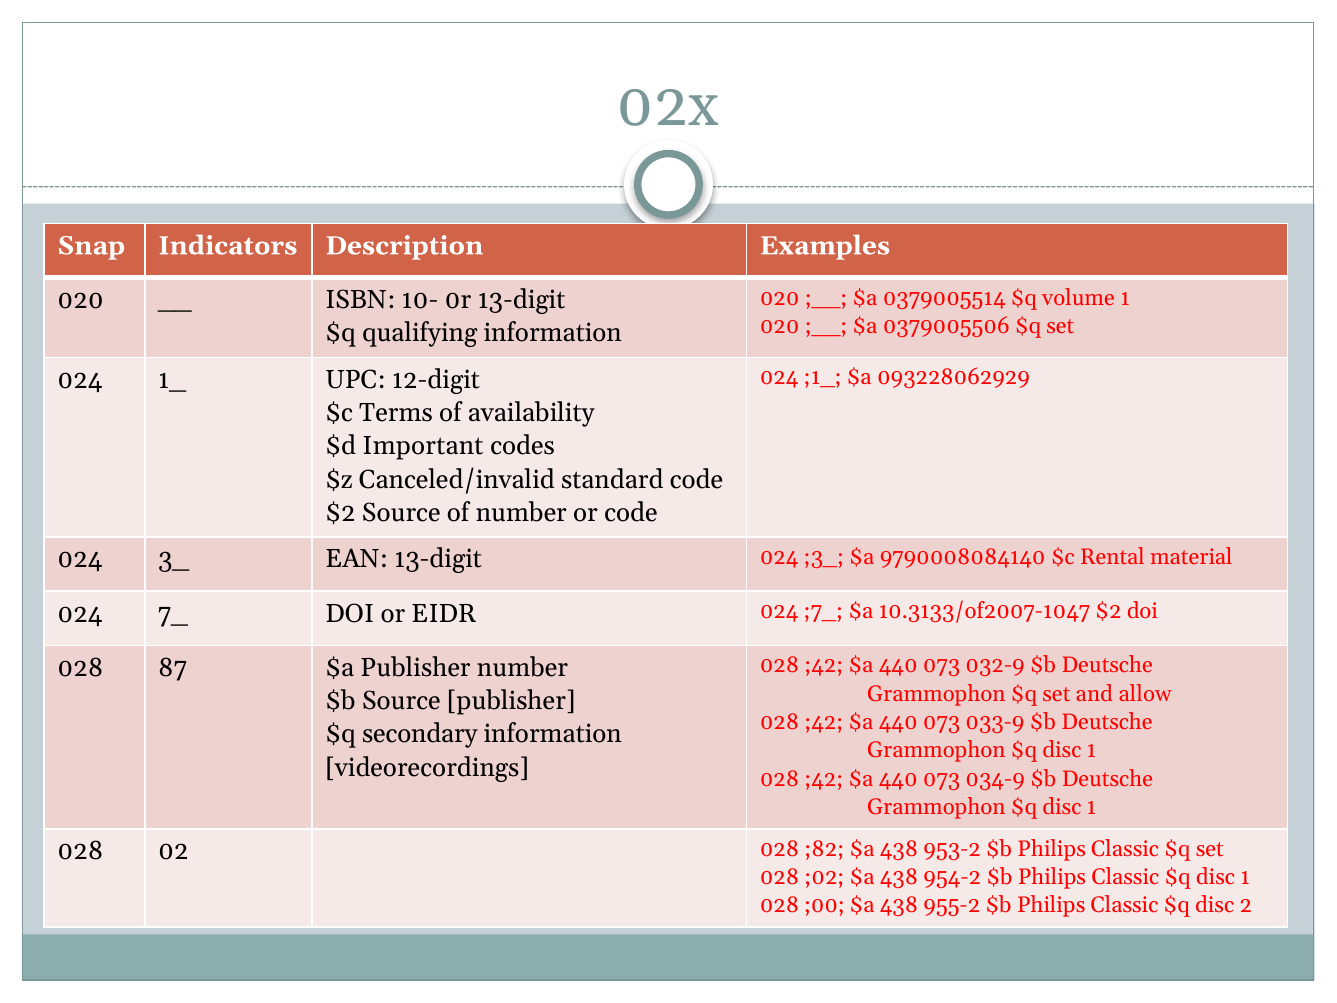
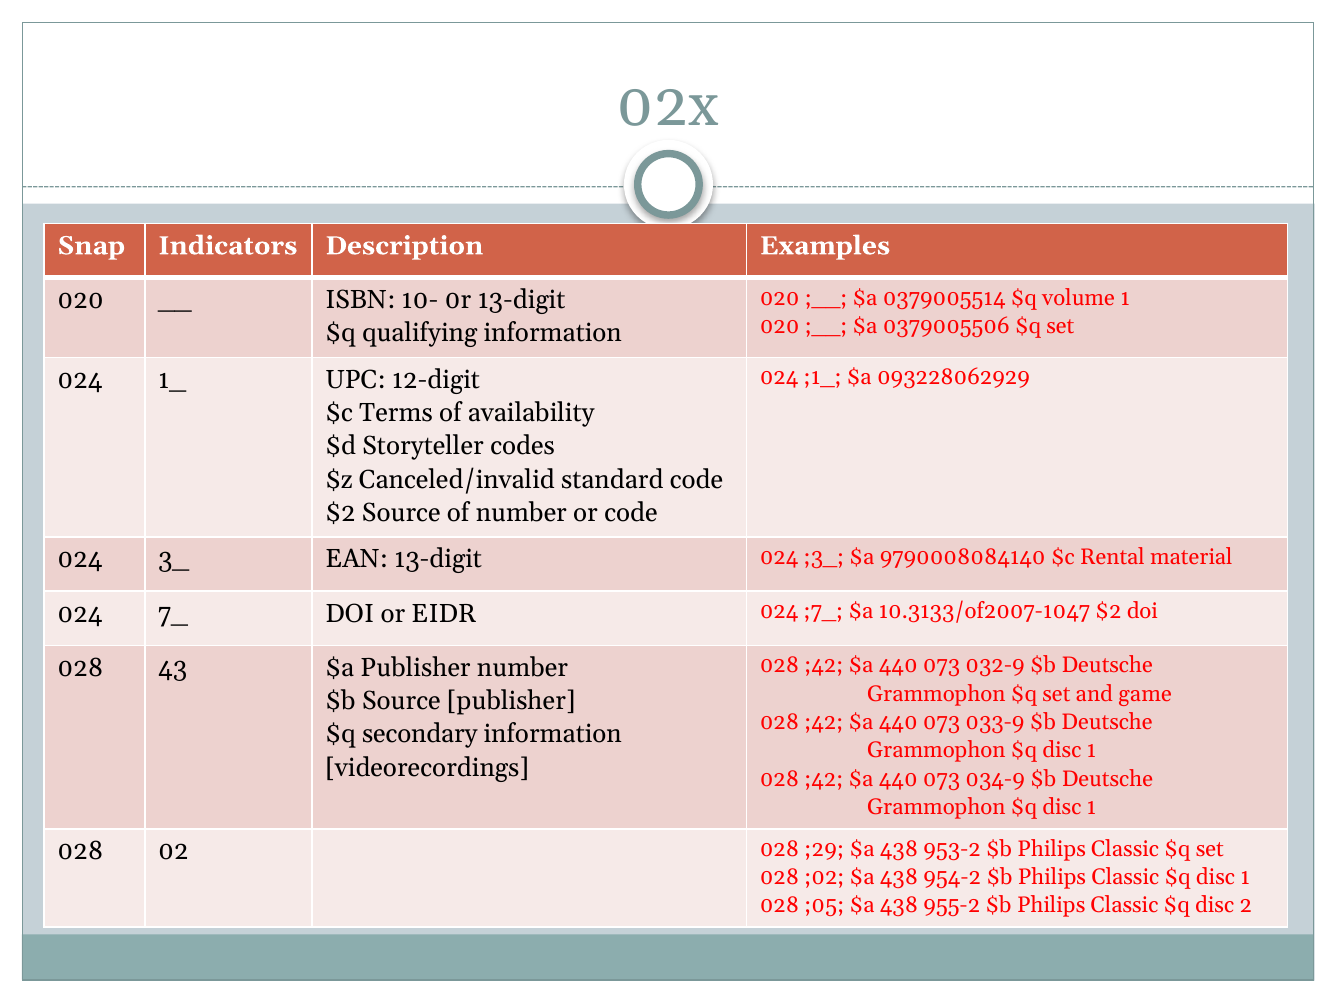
Important: Important -> Storyteller (423, 446)
87: 87 -> 43 (173, 668)
allow: allow -> game (1145, 694)
;82: ;82 -> ;29 (824, 849)
;00: ;00 -> ;05 (824, 905)
